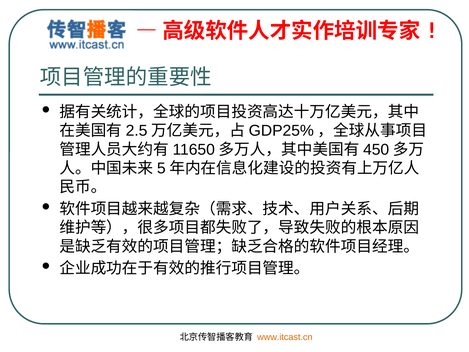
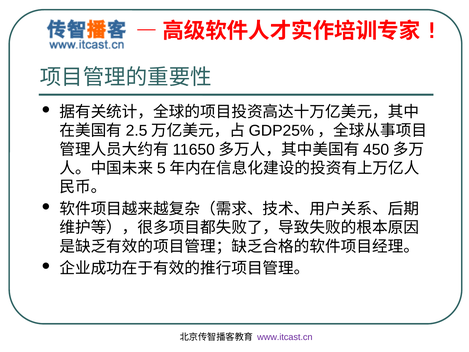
www.itcast.cn colour: orange -> purple (285, 337)
